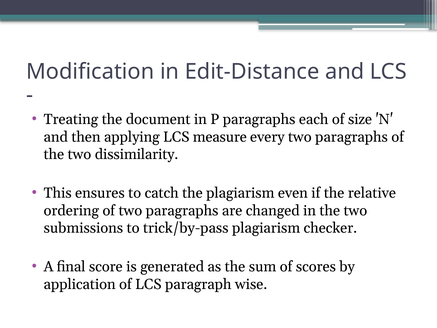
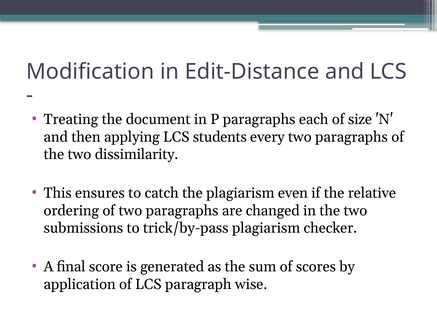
measure: measure -> students (220, 137)
